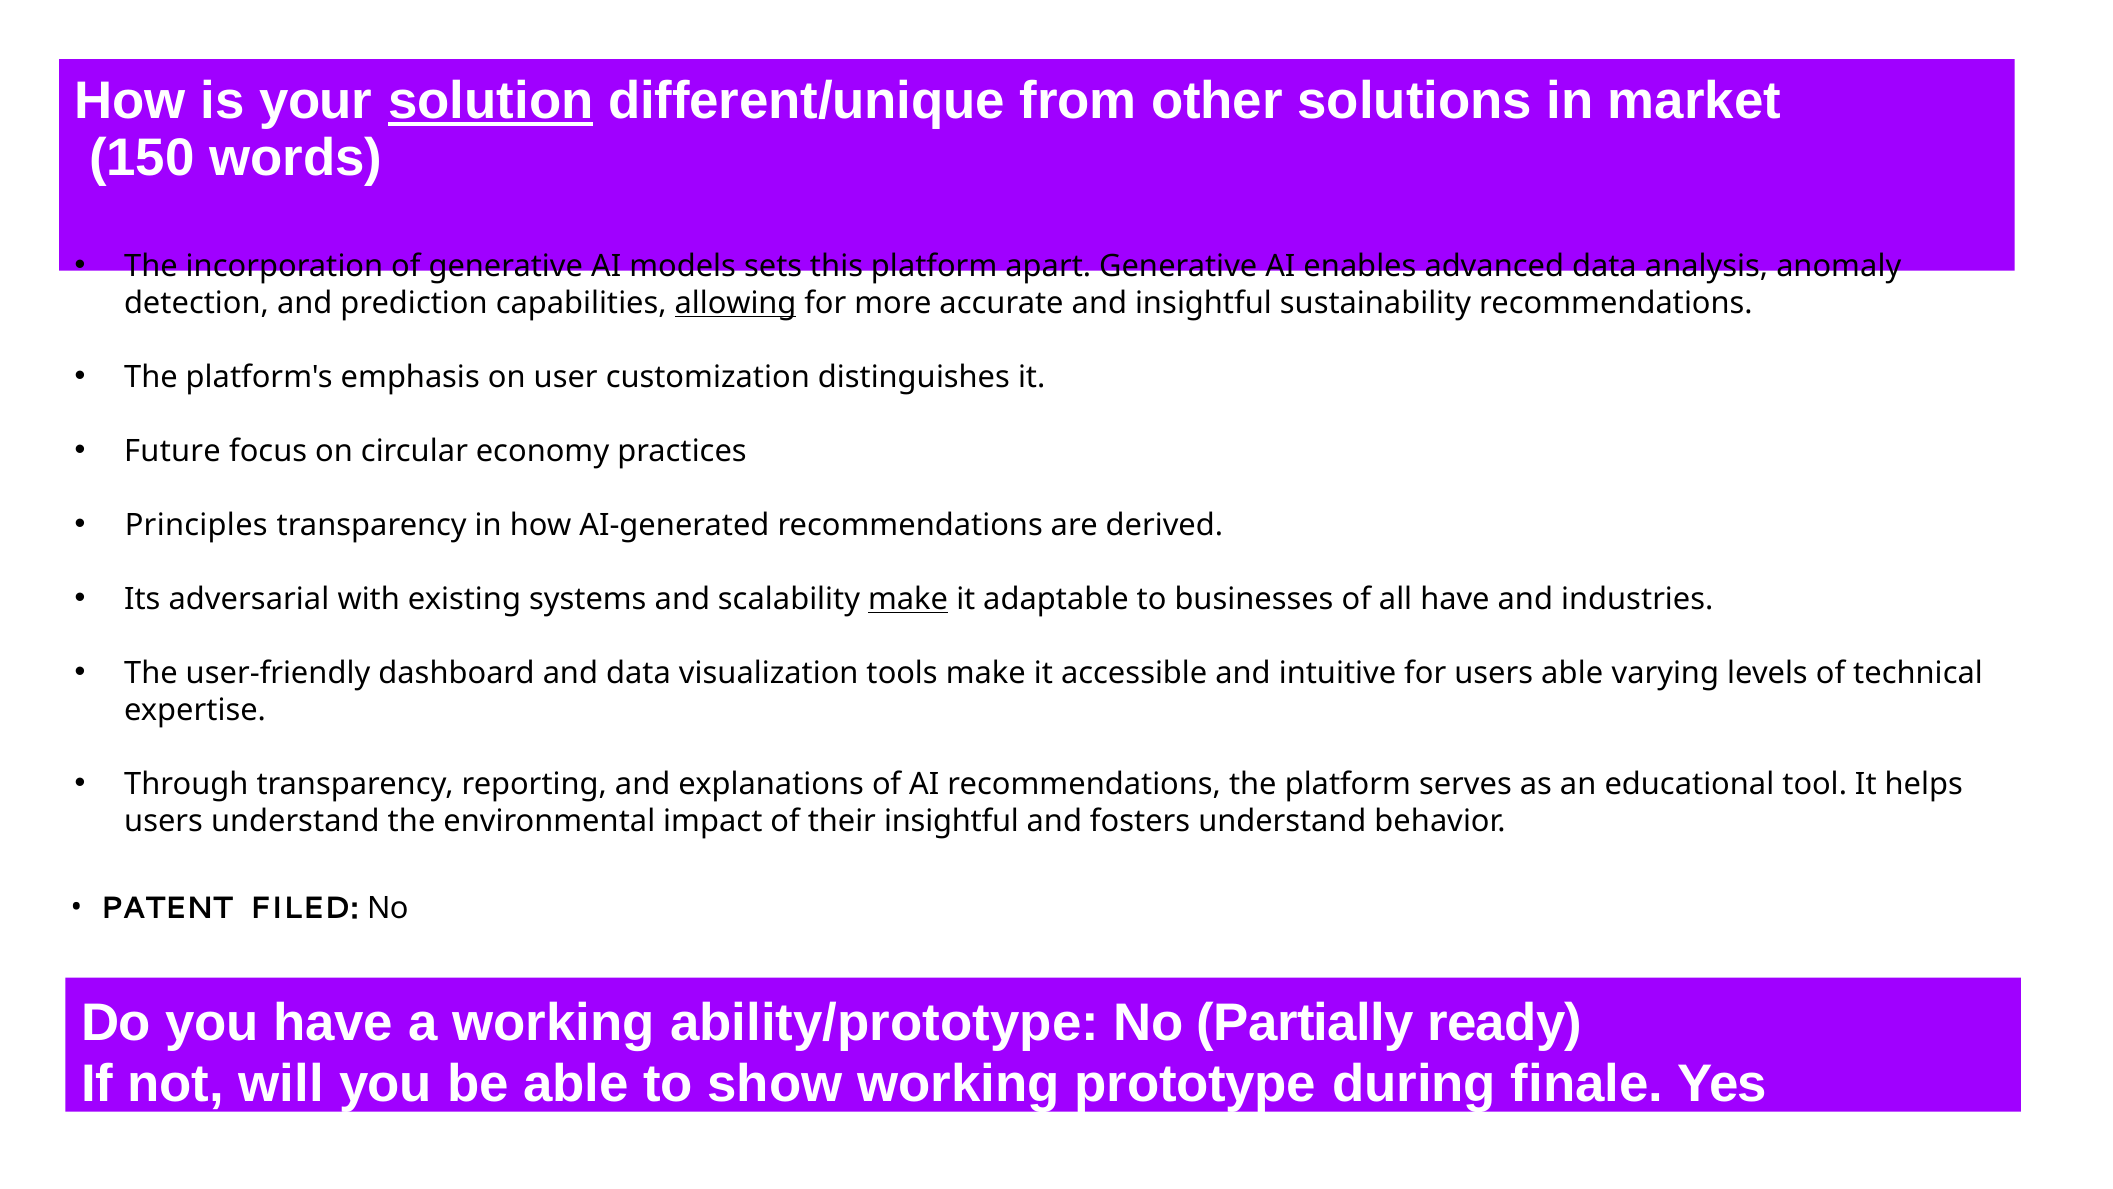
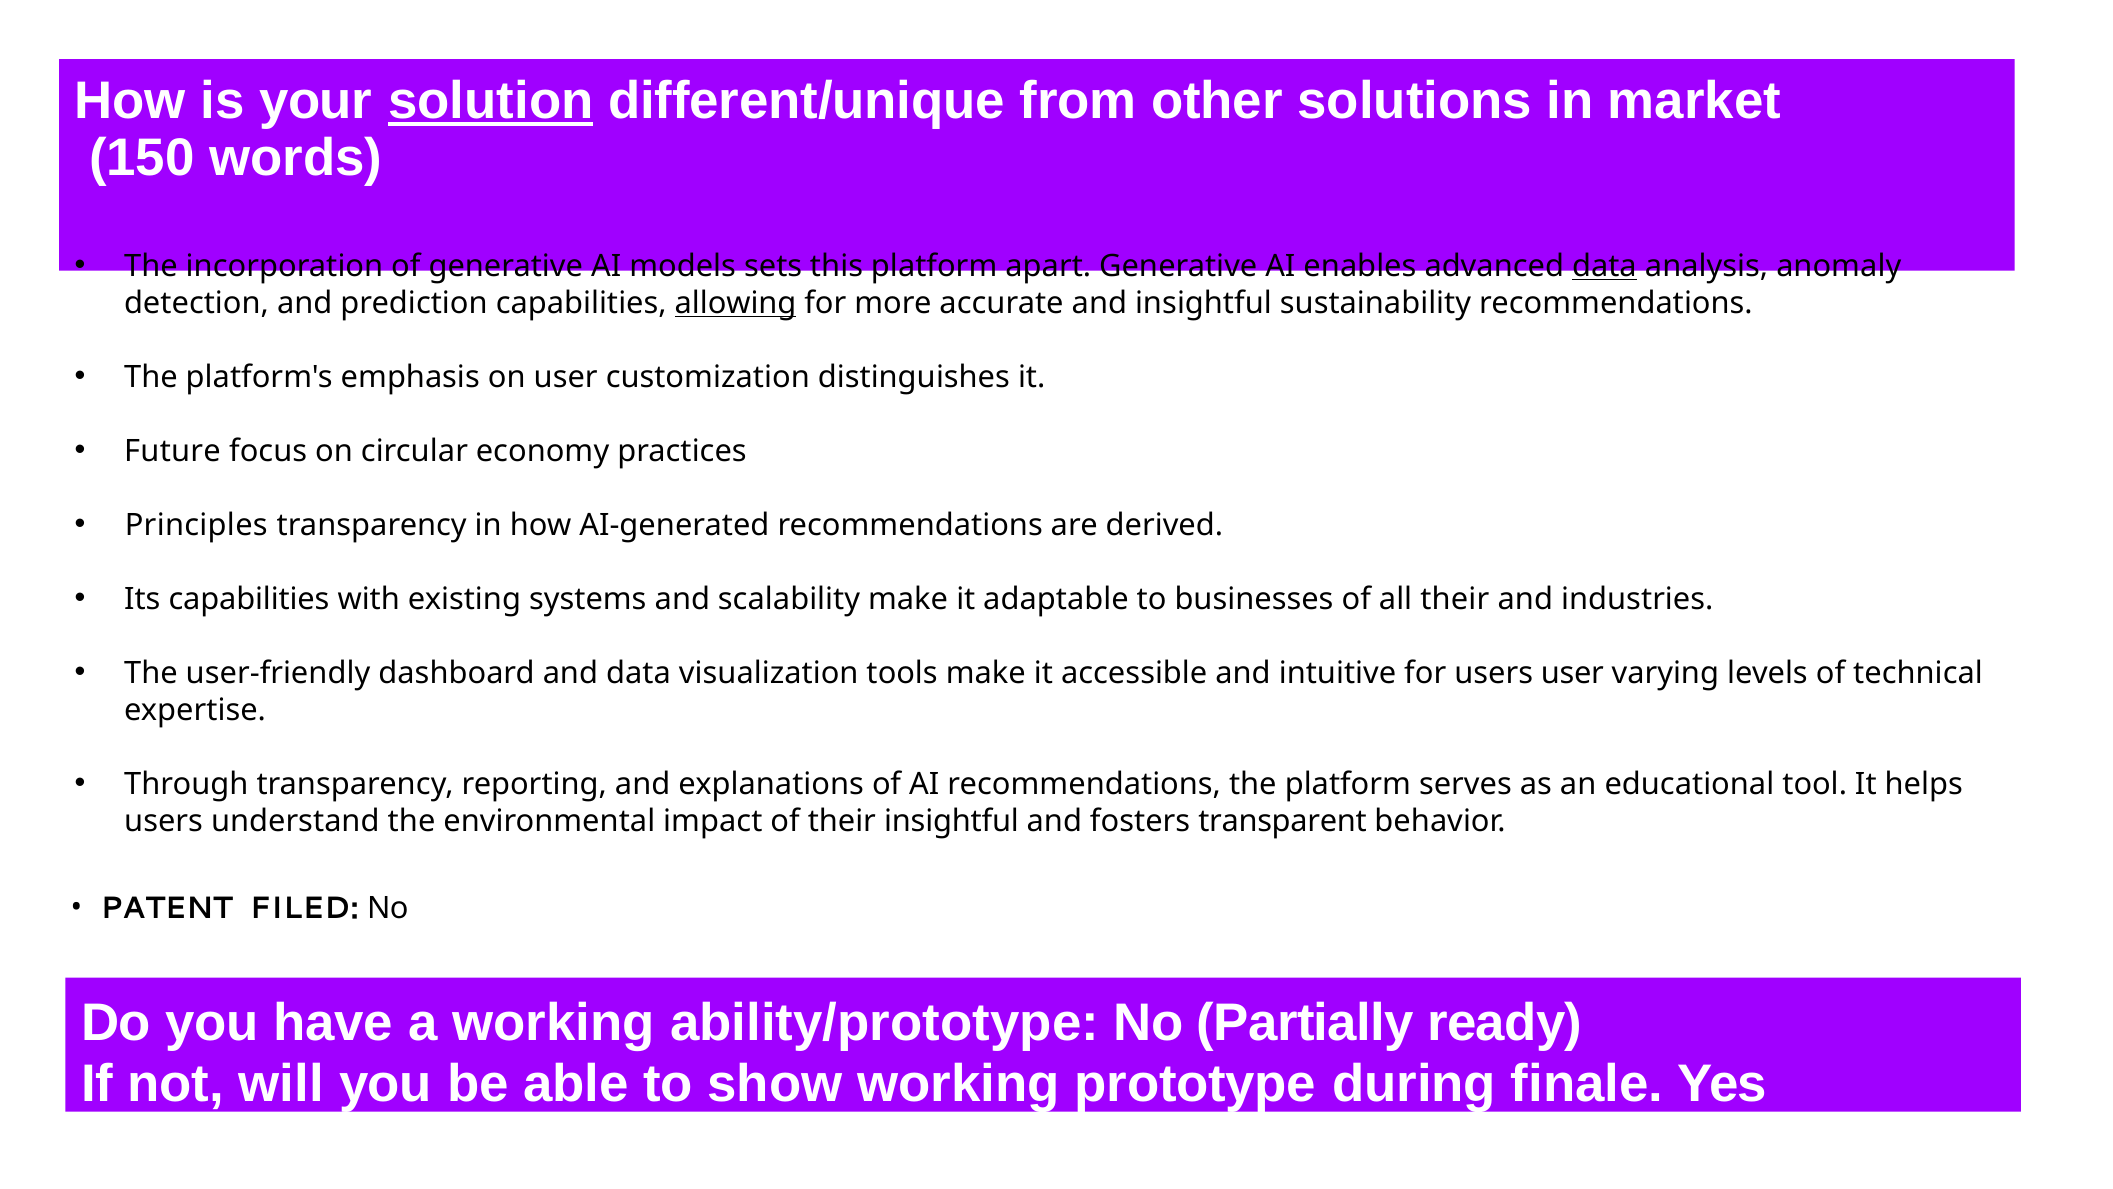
data underline: none -> present (1604, 266)
Its adversarial: adversarial -> capabilities (249, 599)
make underline: present -> none (908, 599)
all have: have -> their (1455, 599)
users able: able -> user (1572, 673)
fosters understand: understand -> transparent (1283, 821)
